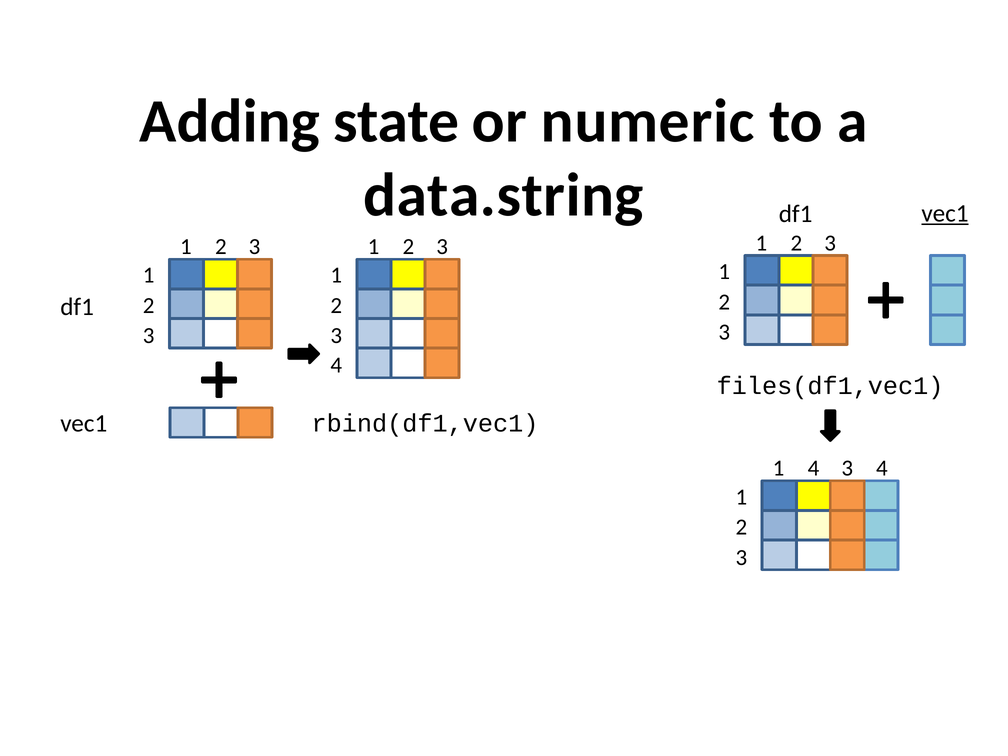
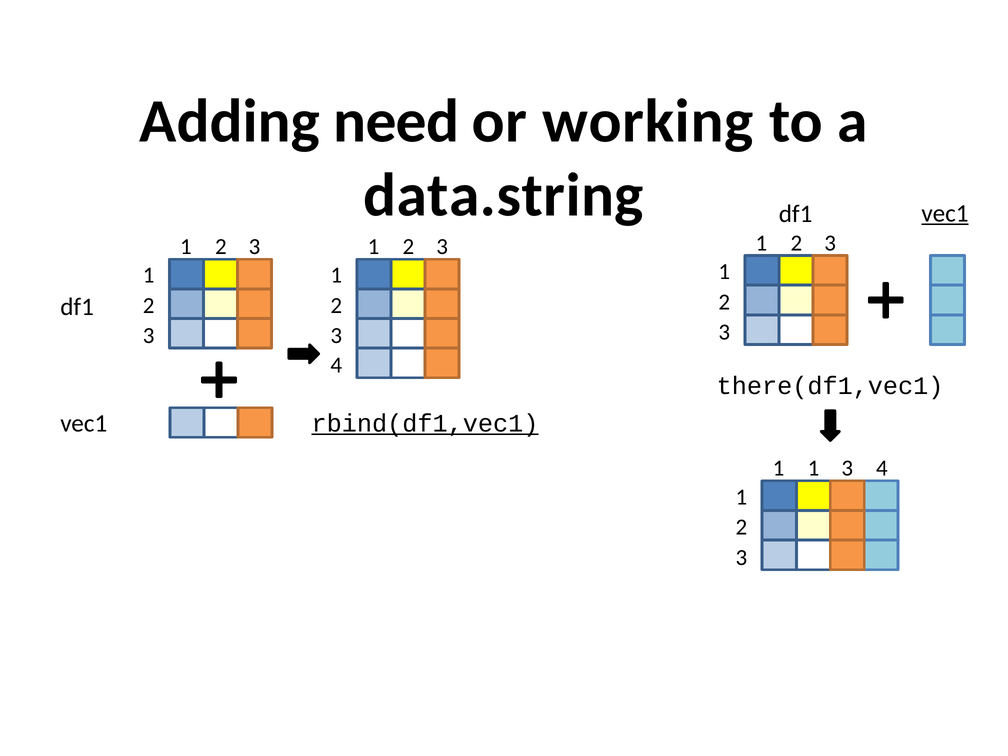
state: state -> need (396, 122)
numeric: numeric -> working (648, 122)
files(df1,vec1: files(df1,vec1 -> there(df1,vec1 (830, 386)
rbind(df1,vec1 underline: none -> present (425, 423)
4: 4 -> 1 (813, 468)
